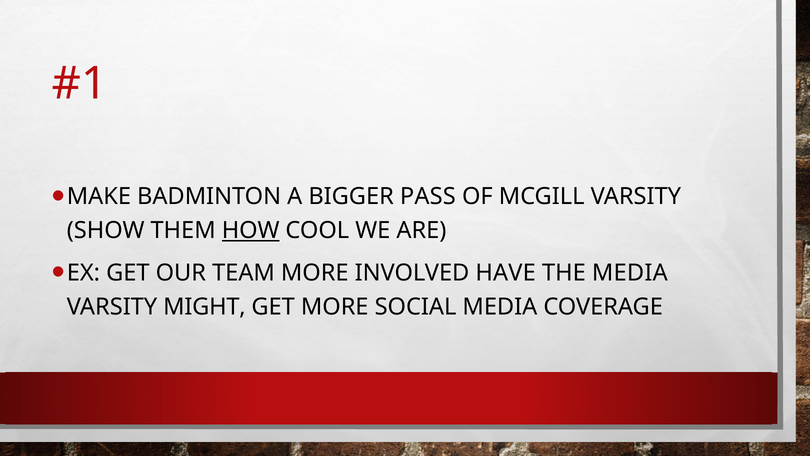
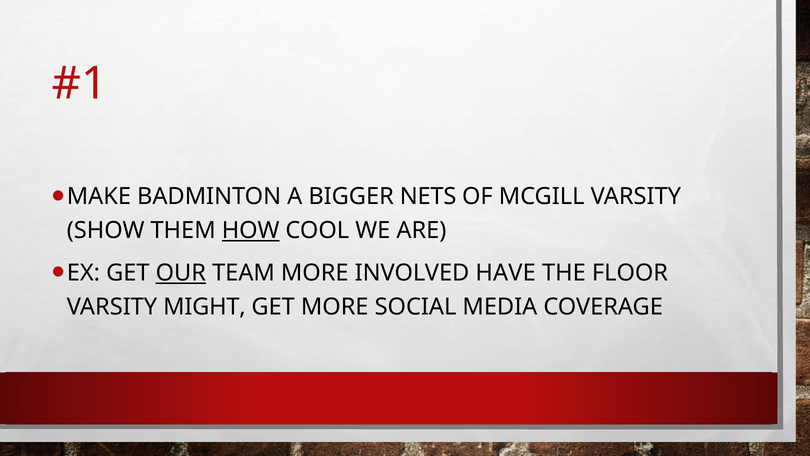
PASS: PASS -> NETS (428, 196)
OUR underline: none -> present (181, 273)
THE MEDIA: MEDIA -> FLOOR (630, 273)
